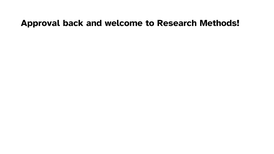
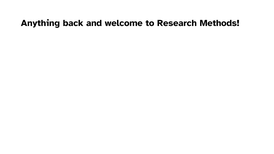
Approval: Approval -> Anything (40, 23)
